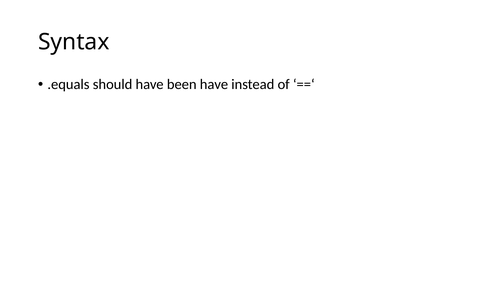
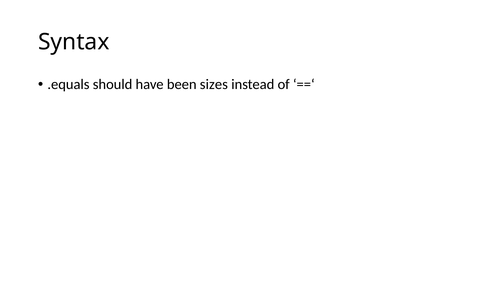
been have: have -> sizes (214, 84)
